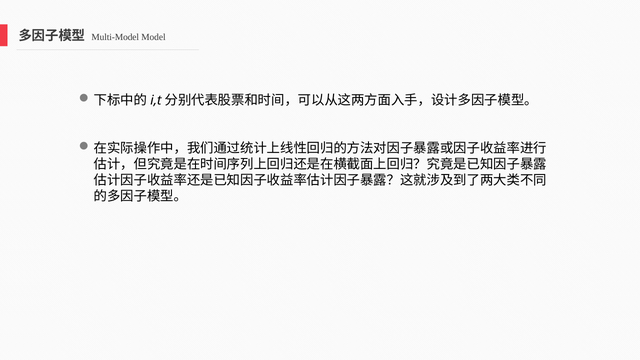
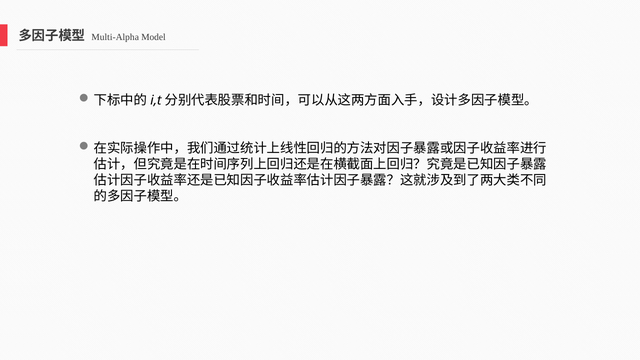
Multi-Model: Multi-Model -> Multi-Alpha (115, 37)
